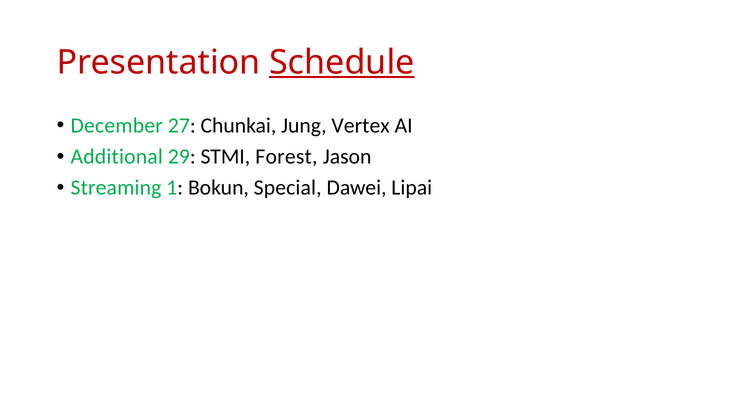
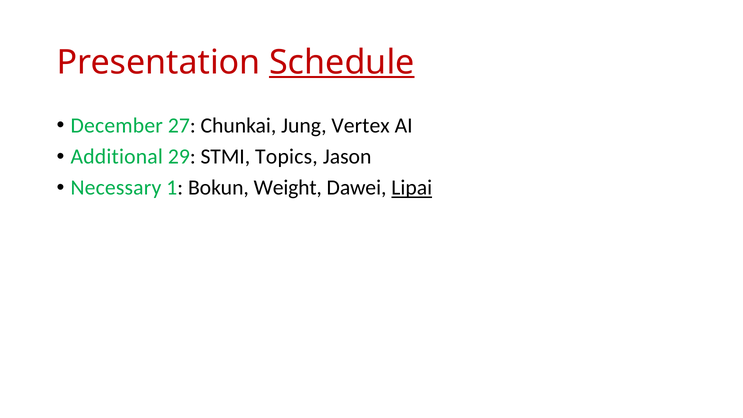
Forest: Forest -> Topics (286, 157)
Streaming: Streaming -> Necessary (116, 188)
Special: Special -> Weight (288, 188)
Lipai underline: none -> present (412, 188)
